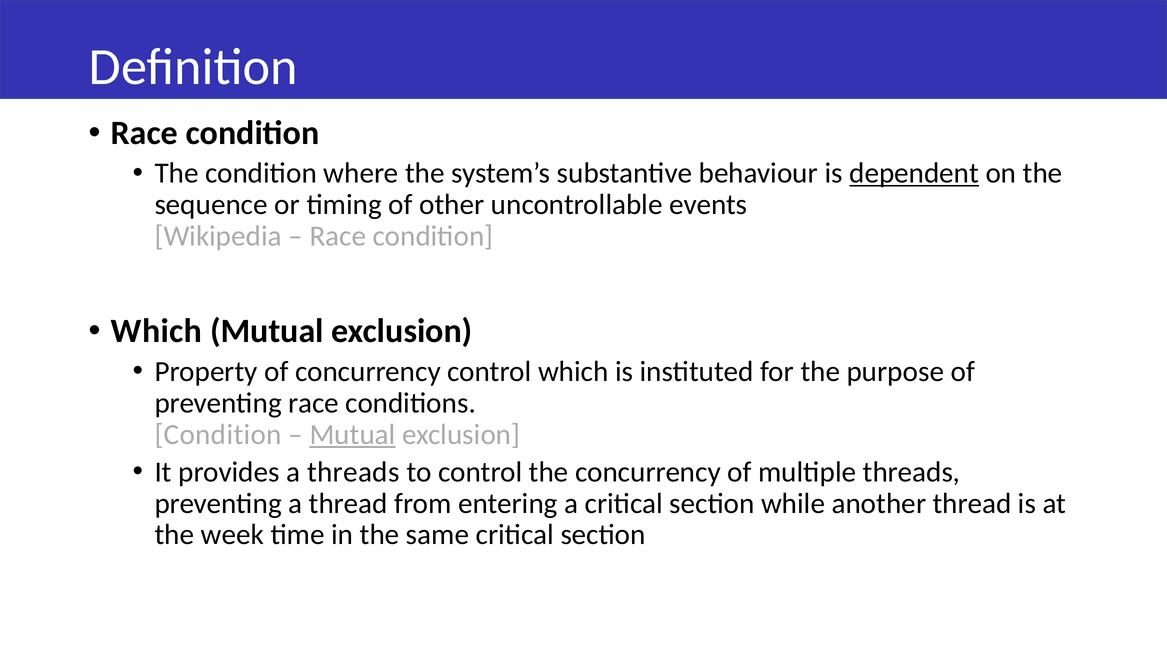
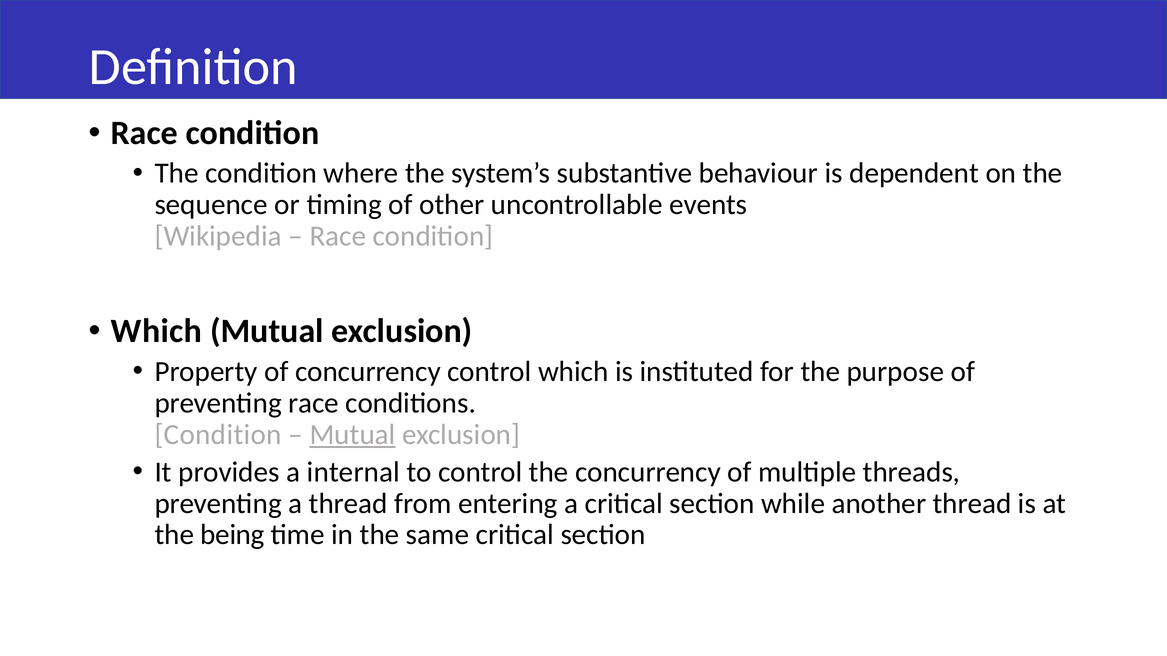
dependent underline: present -> none (914, 173)
a threads: threads -> internal (353, 472)
week: week -> being (232, 535)
